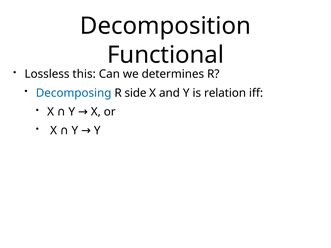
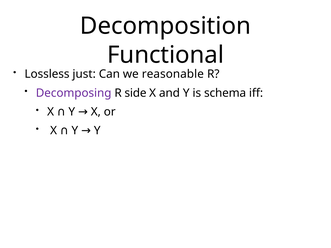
this: this -> just (84, 74)
determines: determines -> reasonable (173, 74)
Decomposing colour: blue -> purple (74, 93)
relation: relation -> schema (225, 93)
